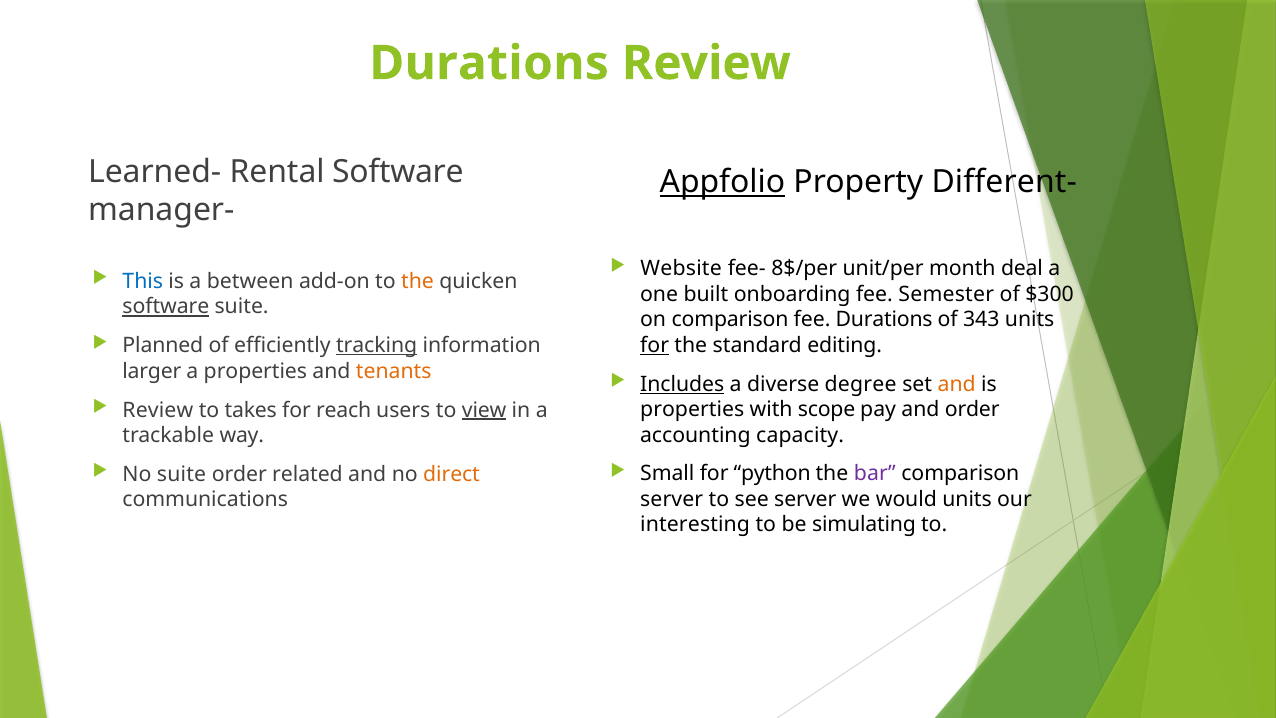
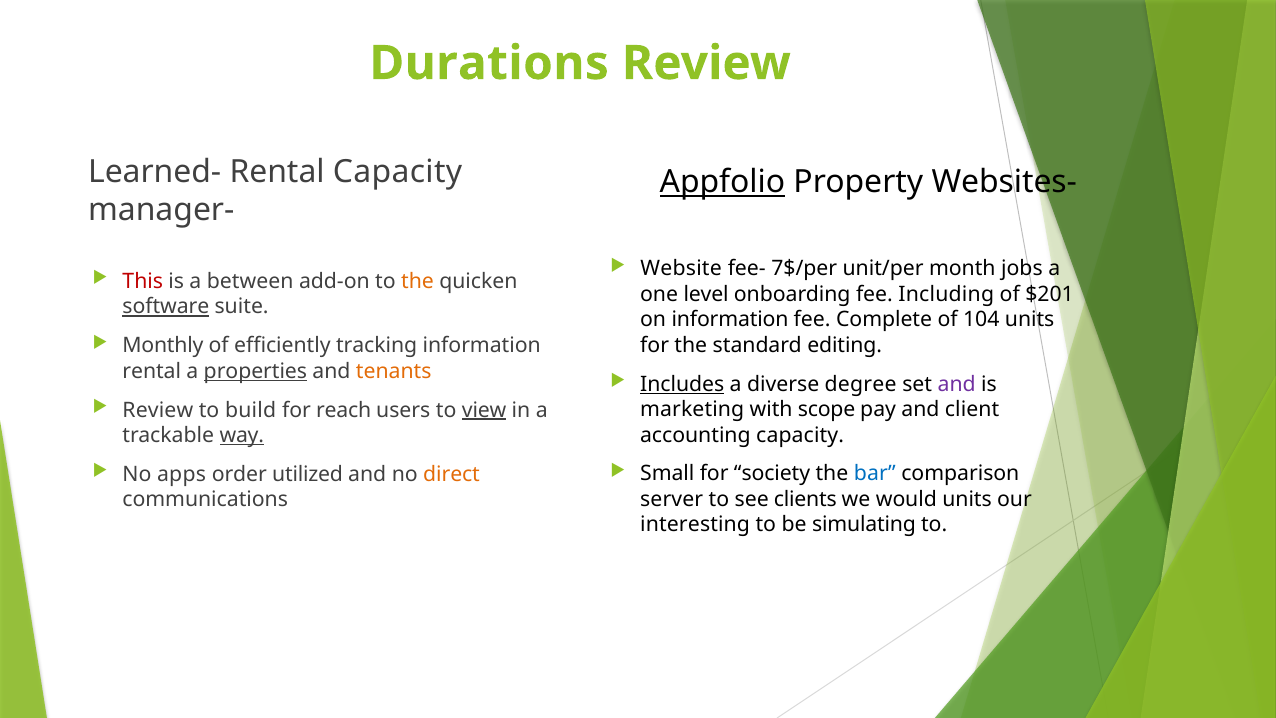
Rental Software: Software -> Capacity (398, 172)
Different-: Different- -> Websites- (1004, 182)
8$/per: 8$/per -> 7$/per (804, 269)
deal: deal -> jobs (1022, 269)
This colour: blue -> red (143, 281)
built: built -> level (706, 294)
Semester: Semester -> Including (946, 294)
$300: $300 -> $201 (1050, 294)
on comparison: comparison -> information (730, 320)
fee Durations: Durations -> Complete (884, 320)
343: 343 -> 104 (981, 320)
Planned: Planned -> Monthly (163, 346)
tracking underline: present -> none (377, 346)
for underline: present -> none (655, 345)
larger: larger -> rental (152, 371)
properties underline: none -> present (255, 371)
and colour: orange -> purple (957, 384)
takes: takes -> build (251, 410)
properties: properties -> marketing (692, 409)
and order: order -> client (972, 409)
way underline: none -> present (242, 435)
python: python -> society (772, 474)
bar colour: purple -> blue (875, 474)
No suite: suite -> apps (182, 474)
related: related -> utilized (308, 474)
see server: server -> clients (805, 499)
